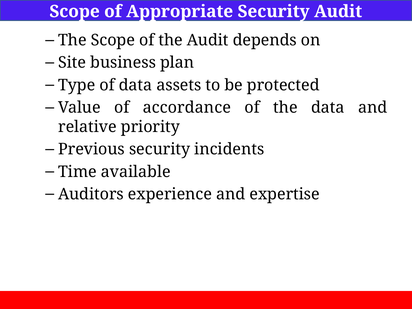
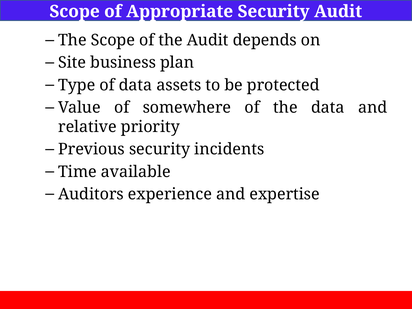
accordance: accordance -> somewhere (187, 108)
